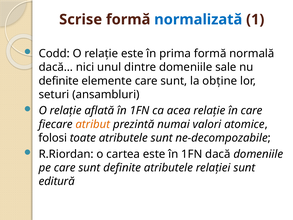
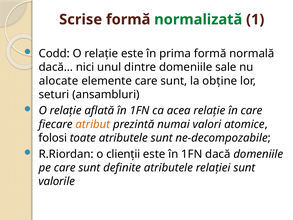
normalizată colour: blue -> green (198, 19)
definite: definite -> alocate (59, 81)
cartea: cartea -> clienţii (123, 154)
editură: editură -> valorile (57, 181)
